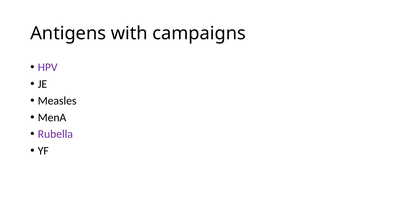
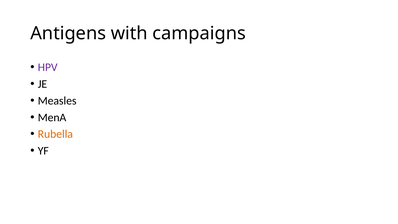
Rubella colour: purple -> orange (55, 134)
